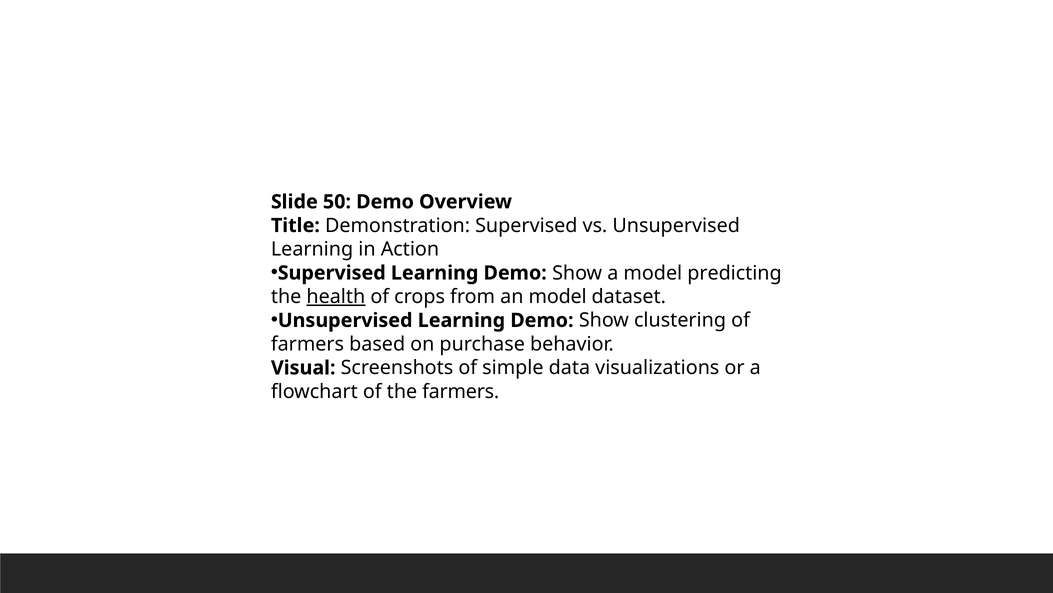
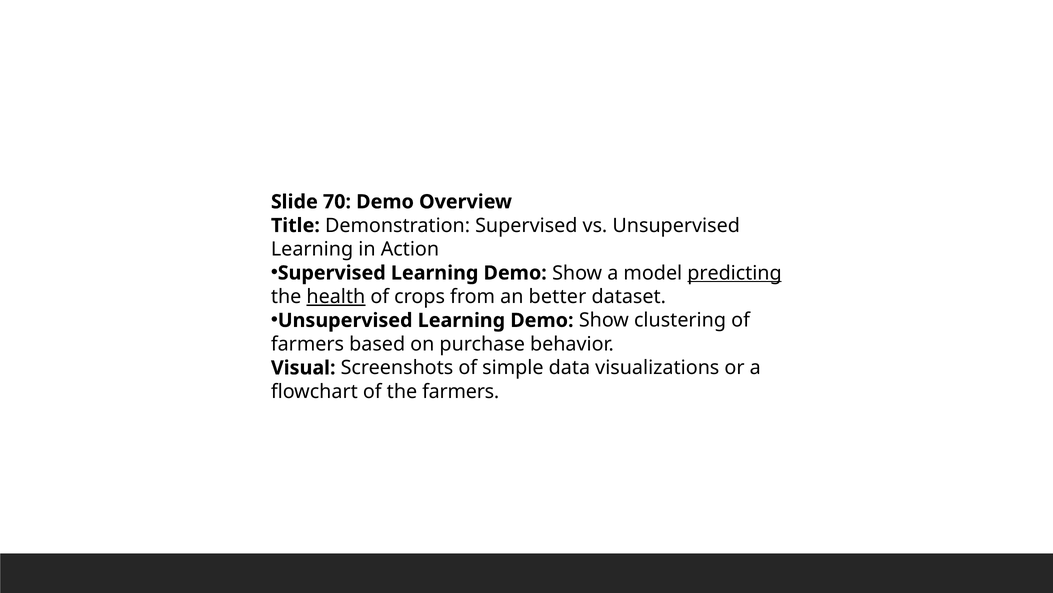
50: 50 -> 70 (337, 202)
predicting underline: none -> present (735, 273)
an model: model -> better (557, 296)
